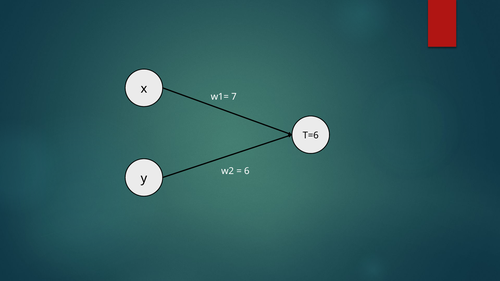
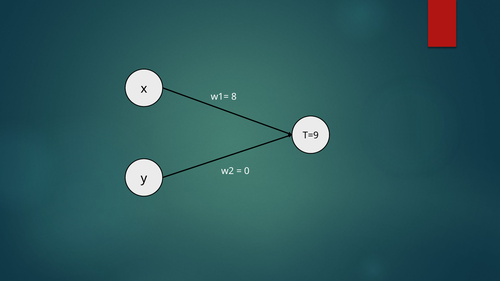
7: 7 -> 8 (234, 97)
T=6: T=6 -> T=9 (311, 135)
6: 6 -> 0 (247, 171)
